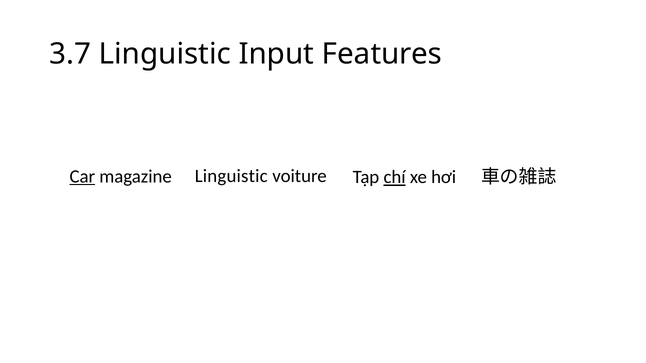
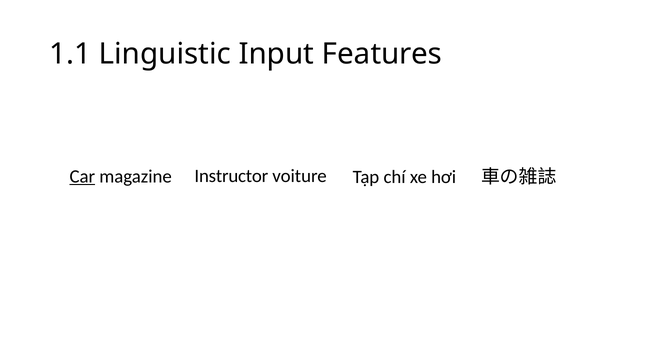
3.7: 3.7 -> 1.1 (70, 54)
magazine Linguistic: Linguistic -> Instructor (231, 176)
chí underline: present -> none (395, 177)
